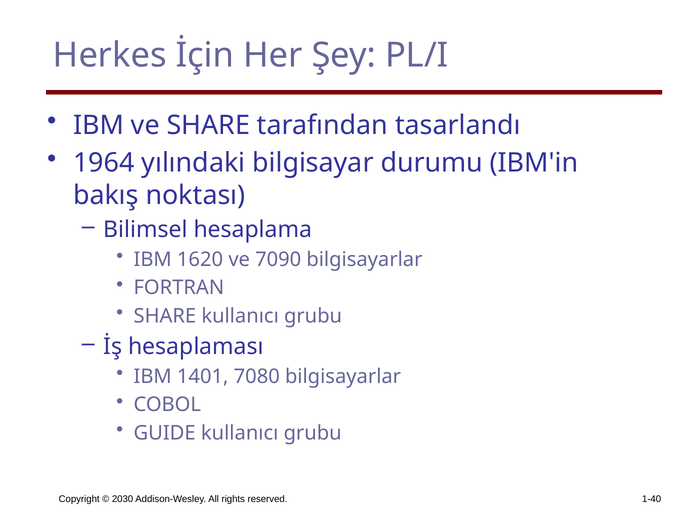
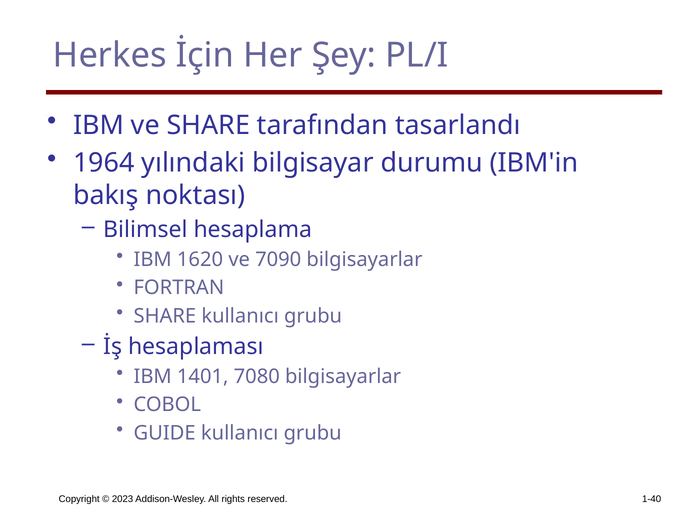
2030: 2030 -> 2023 (123, 498)
